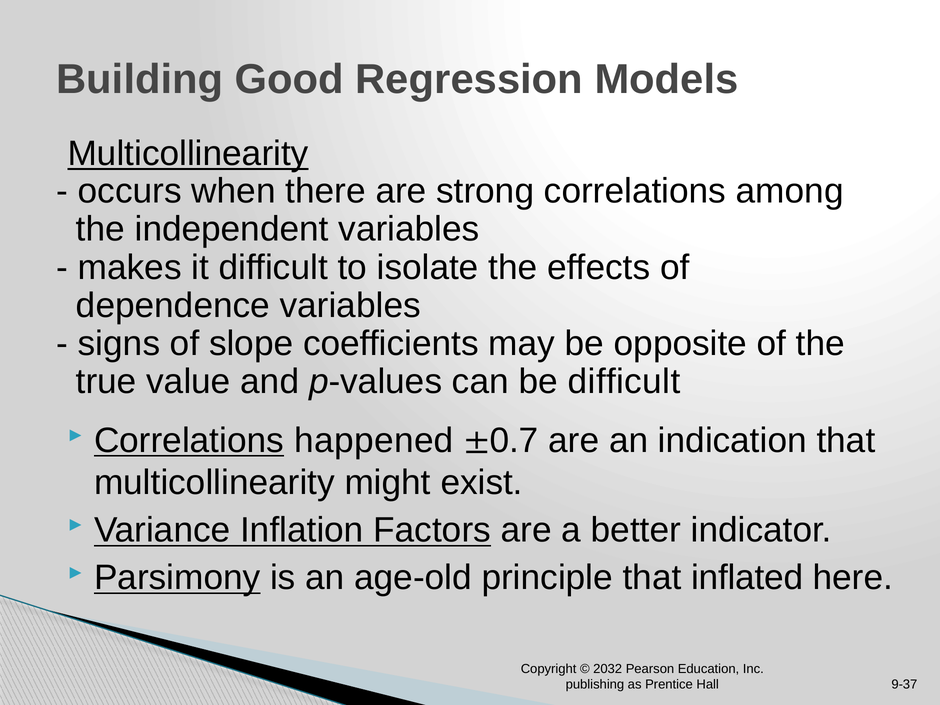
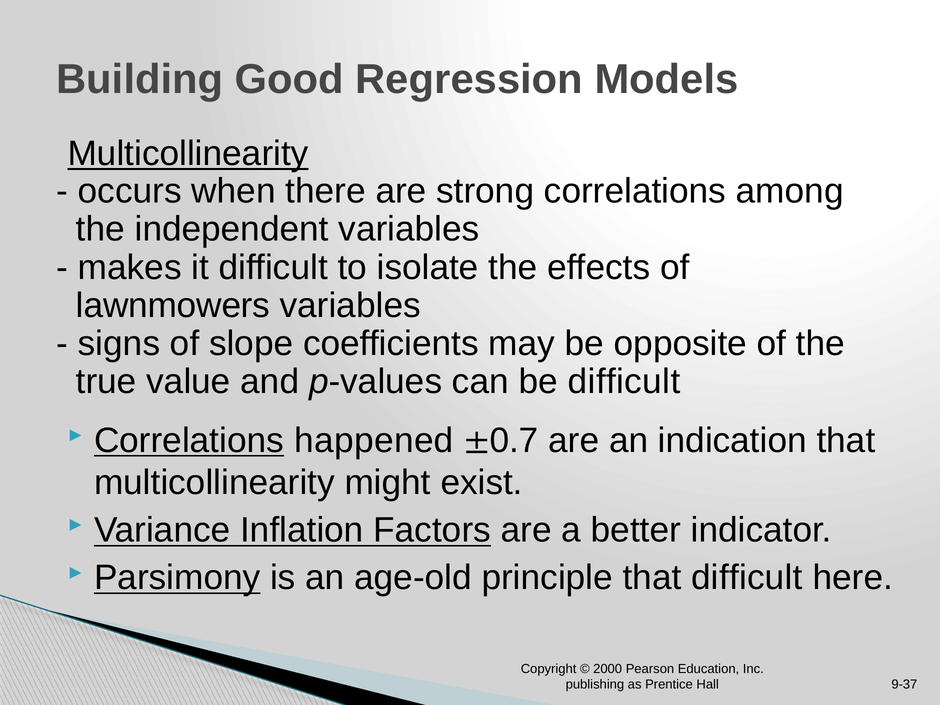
dependence: dependence -> lawnmowers (173, 306)
that inflated: inflated -> difficult (747, 578)
2032: 2032 -> 2000 (608, 669)
